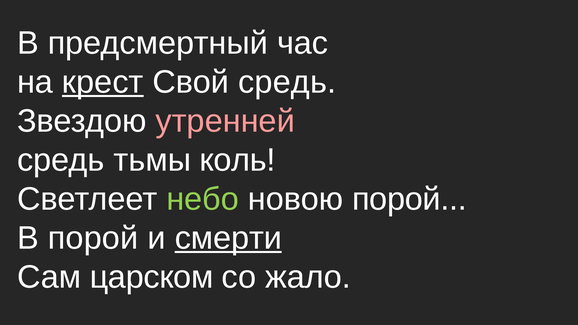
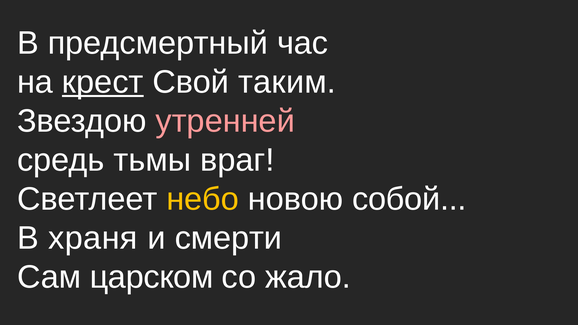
Свой средь: средь -> таким (287, 82)
коль: коль -> враг (237, 160)
небо colour: light green -> yellow (203, 199)
новою порой: порой -> собой (409, 199)
В порой: порой -> храня (93, 238)
смерти underline: present -> none (228, 238)
